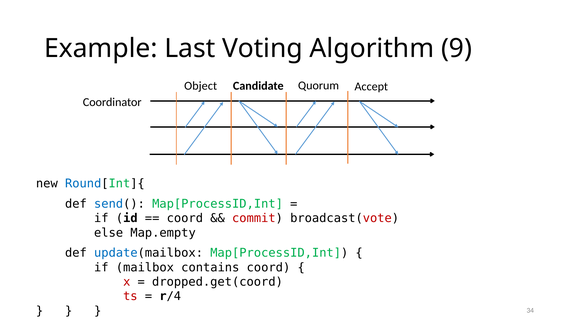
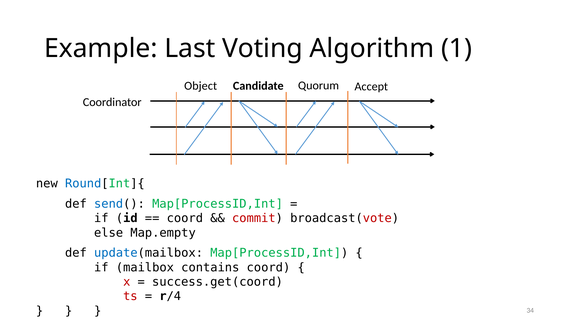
9: 9 -> 1 (457, 49)
dropped.get(coord: dropped.get(coord -> success.get(coord (217, 282)
